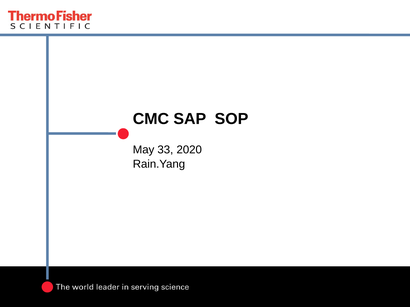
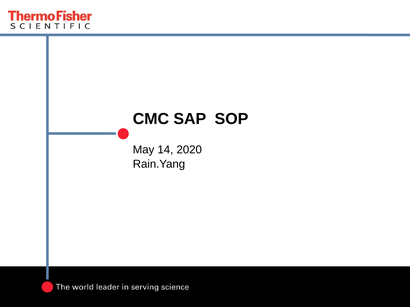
33: 33 -> 14 (165, 150)
